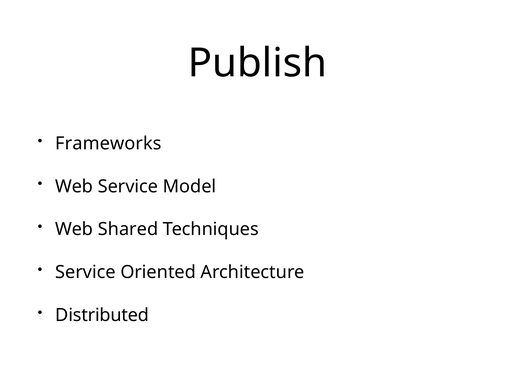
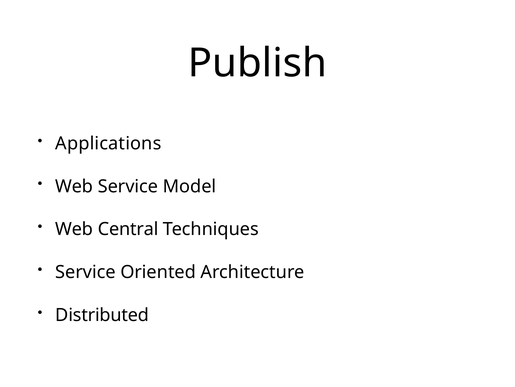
Frameworks: Frameworks -> Applications (108, 143)
Shared: Shared -> Central (128, 229)
